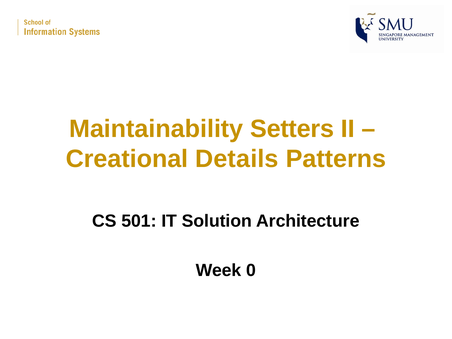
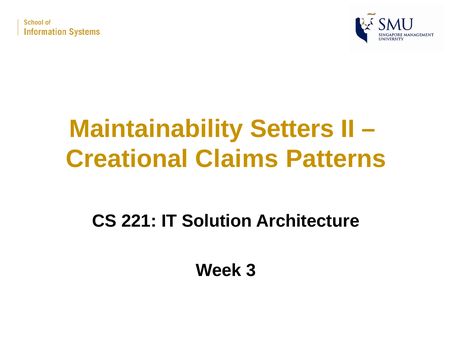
Details: Details -> Claims (237, 159)
501: 501 -> 221 (139, 221)
0: 0 -> 3 (251, 270)
